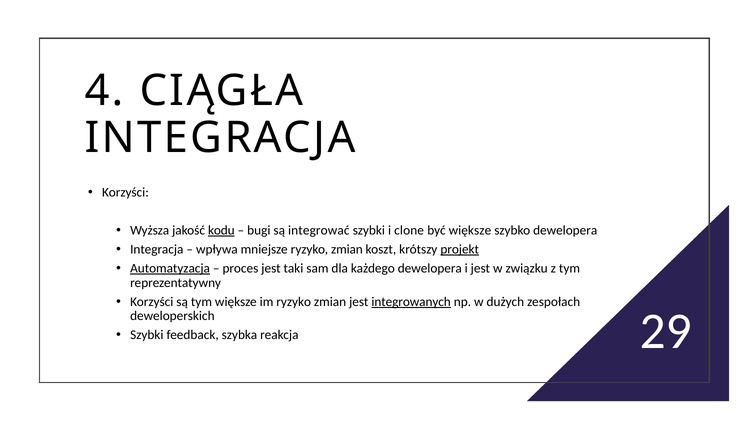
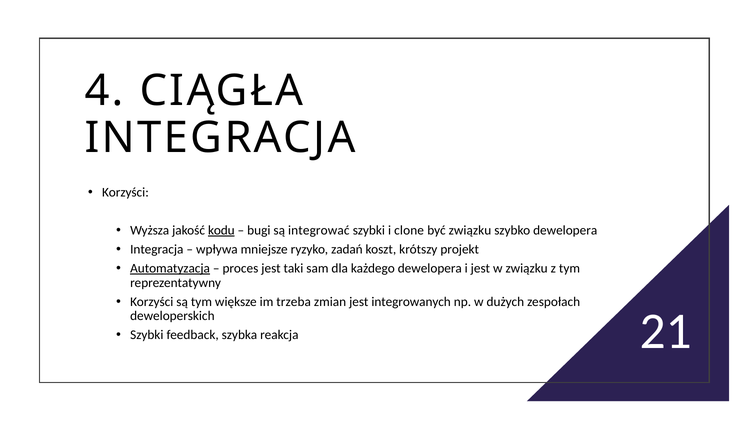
być większe: większe -> związku (470, 230)
mniejsze ryzyko zmian: zmian -> zadań (347, 249)
projekt underline: present -> none (460, 249)
im ryzyko: ryzyko -> trzeba (294, 302)
integrowanych underline: present -> none (411, 302)
29: 29 -> 21 (666, 332)
